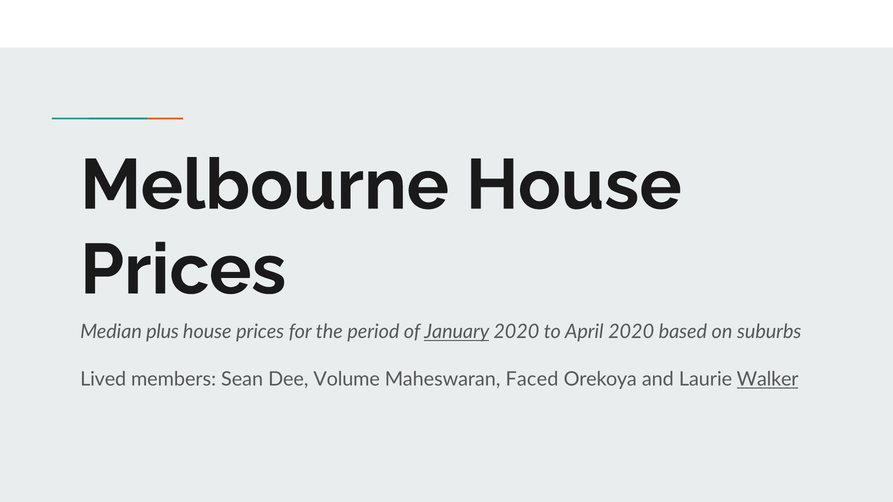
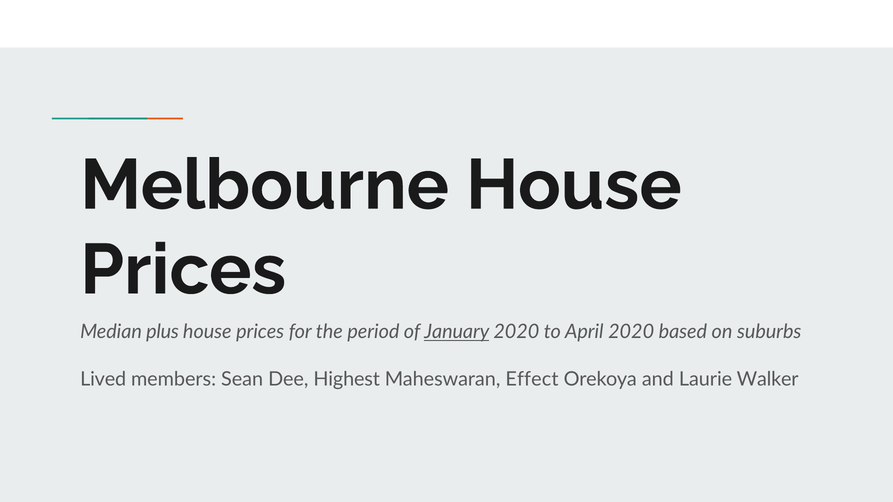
Volume: Volume -> Highest (347, 380)
Faced: Faced -> Effect (532, 380)
Walker underline: present -> none (768, 380)
